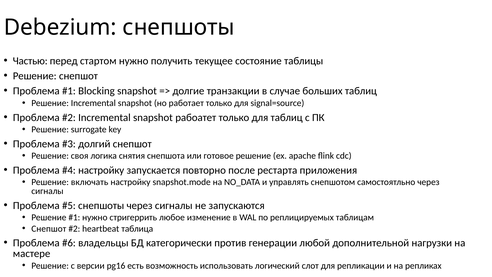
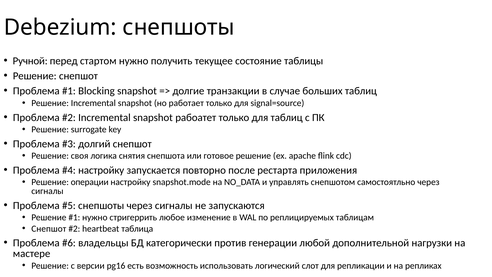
Частью: Частью -> Ручной (30, 61)
включать: включать -> операции (90, 182)
